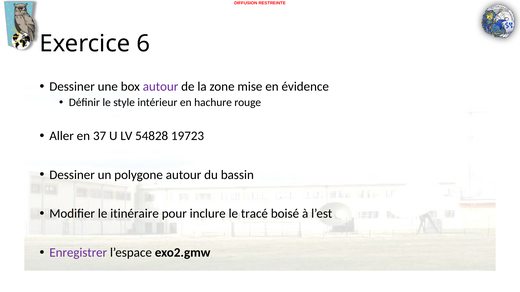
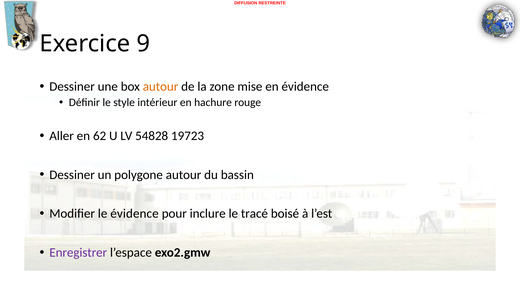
6: 6 -> 9 (143, 44)
autour colour: purple -> orange (161, 87)
37: 37 -> 62 (100, 136)
le itinéraire: itinéraire -> évidence (135, 214)
